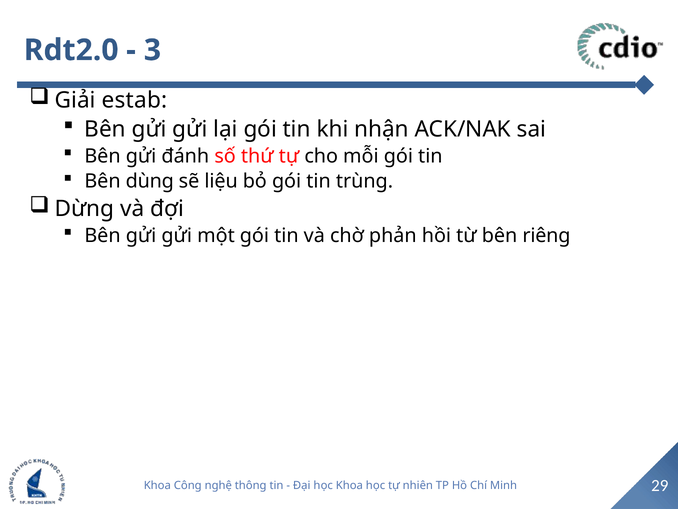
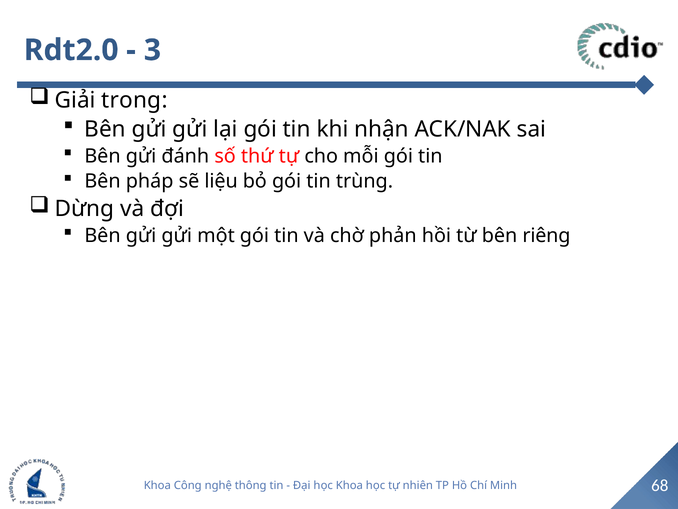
estab: estab -> trong (135, 100)
dùng: dùng -> pháp (150, 181)
29: 29 -> 68 (660, 485)
